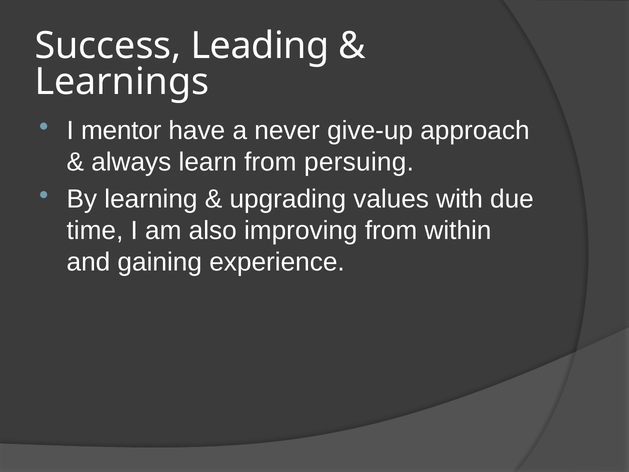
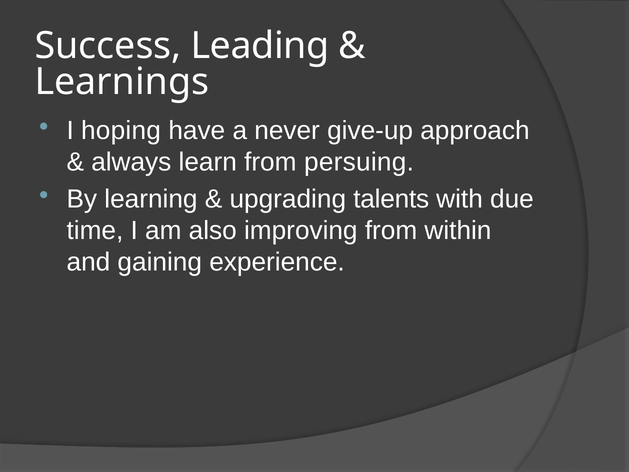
mentor: mentor -> hoping (121, 131)
values: values -> talents (391, 199)
